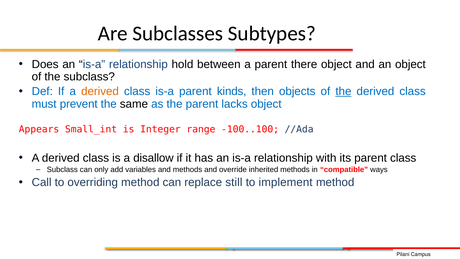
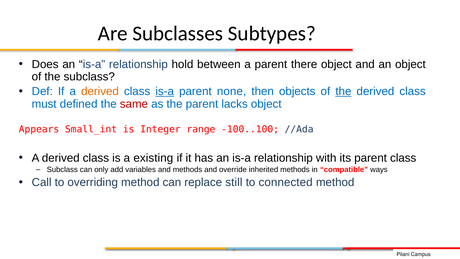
is-a underline: none -> present (165, 91)
kinds: kinds -> none (232, 91)
prevent: prevent -> defined (79, 104)
same colour: black -> red (134, 104)
disallow: disallow -> existing (153, 158)
implement: implement -> connected (286, 182)
